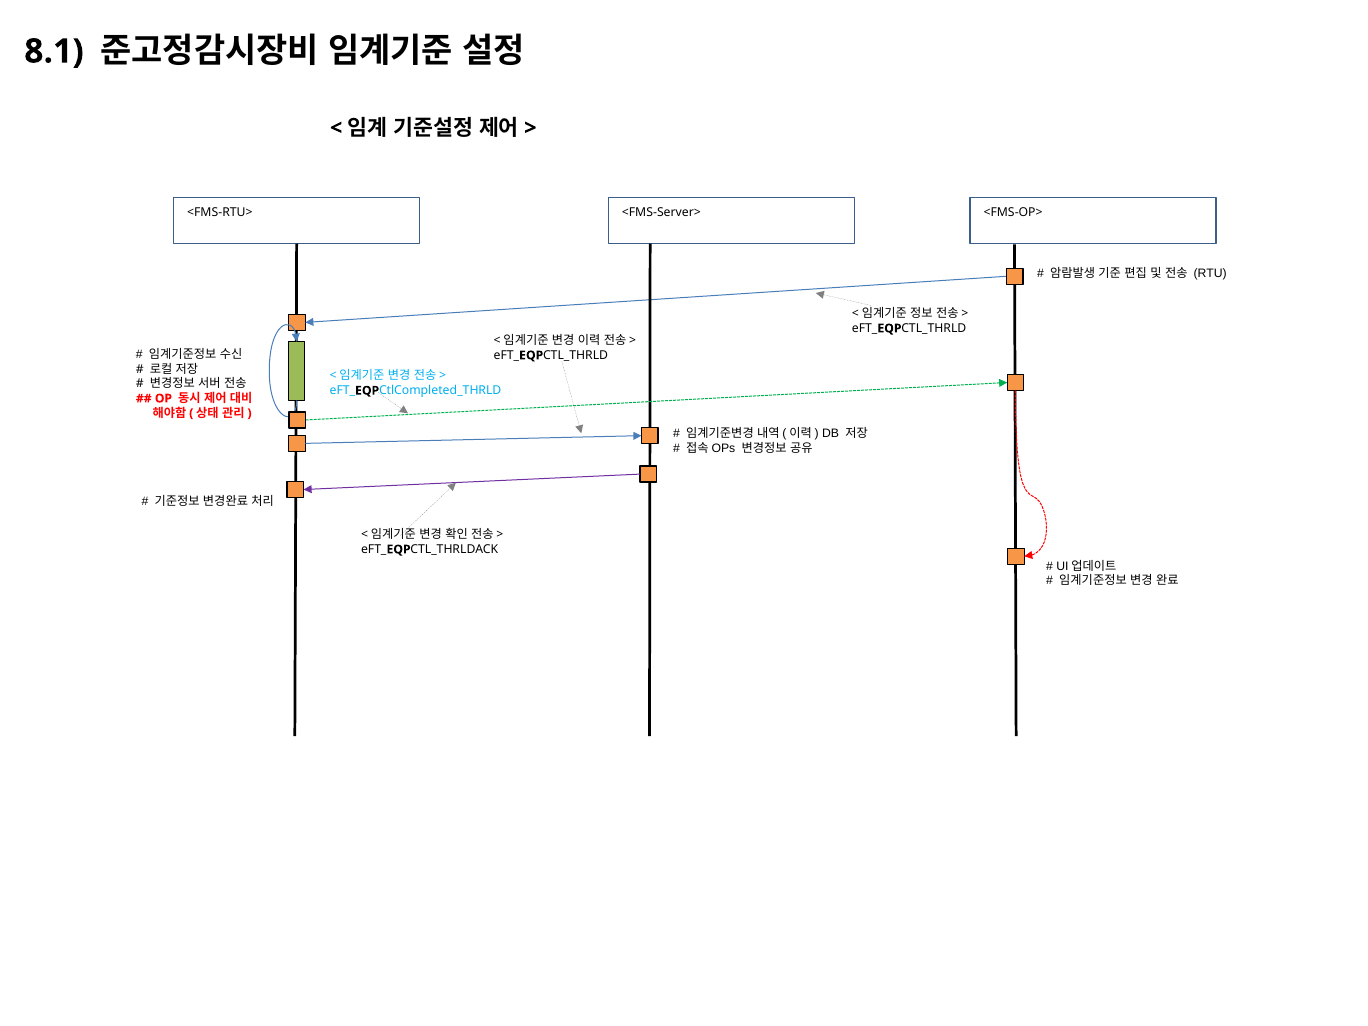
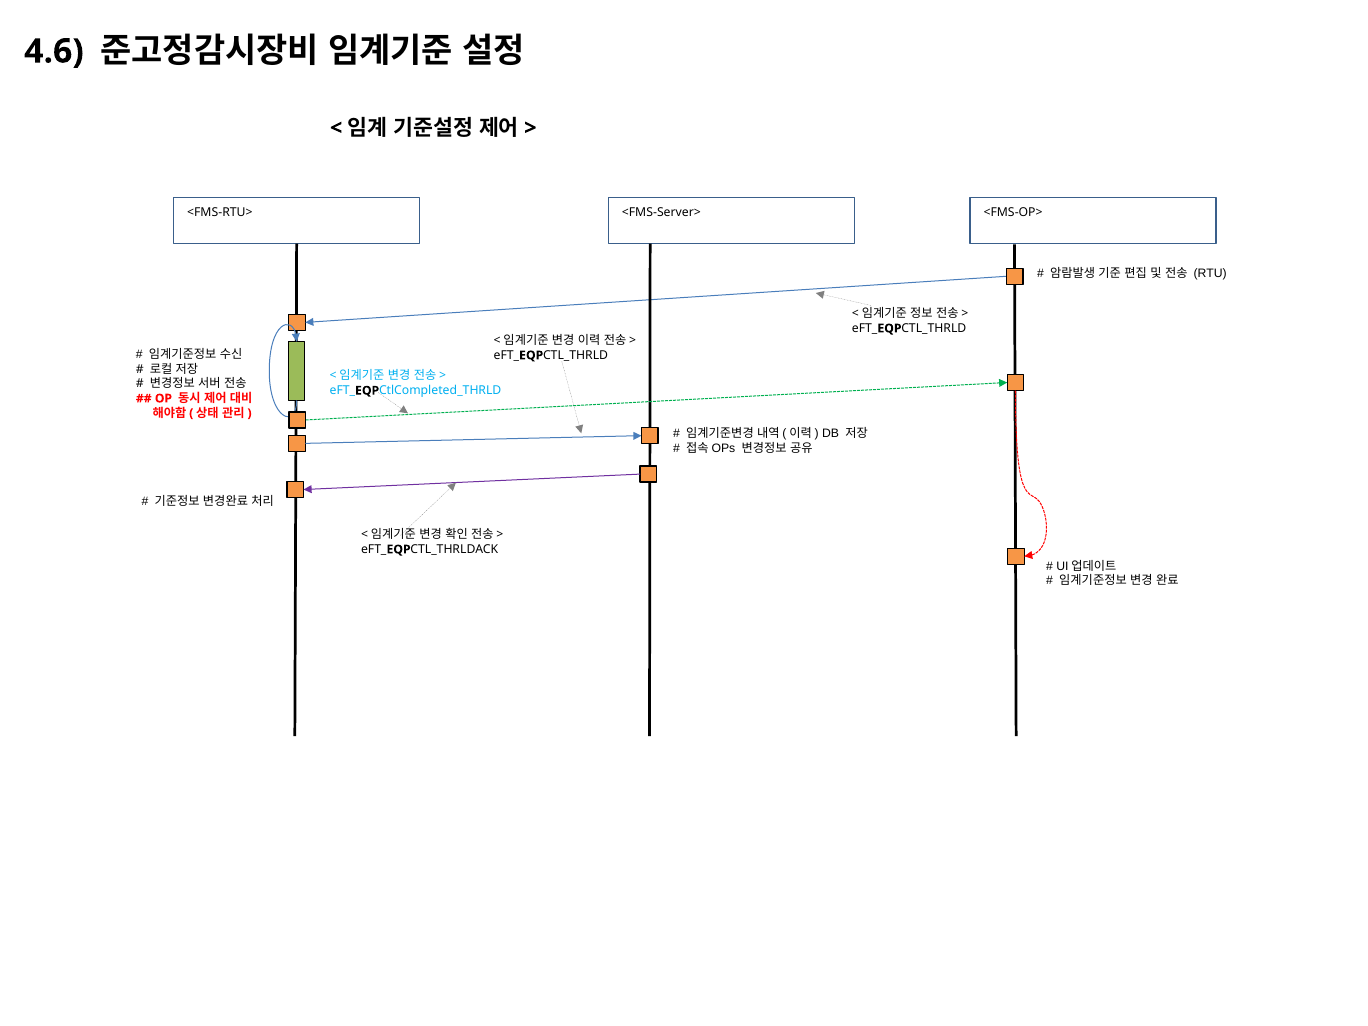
8.1: 8.1 -> 4.6 (54, 51)
